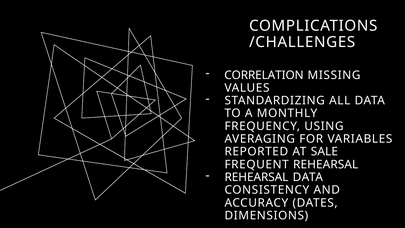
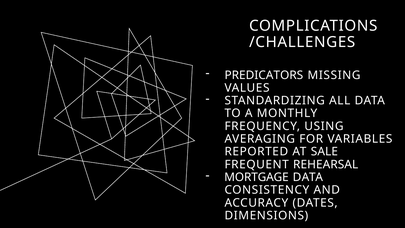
CORRELATION: CORRELATION -> PREDICATORS (264, 75)
REHEARSAL: REHEARSAL -> MORTGAGE (256, 177)
